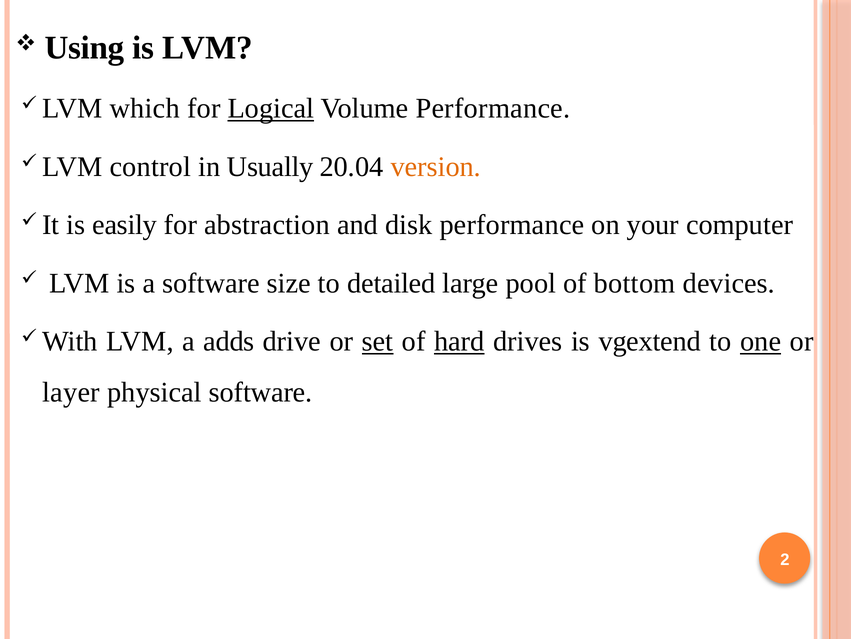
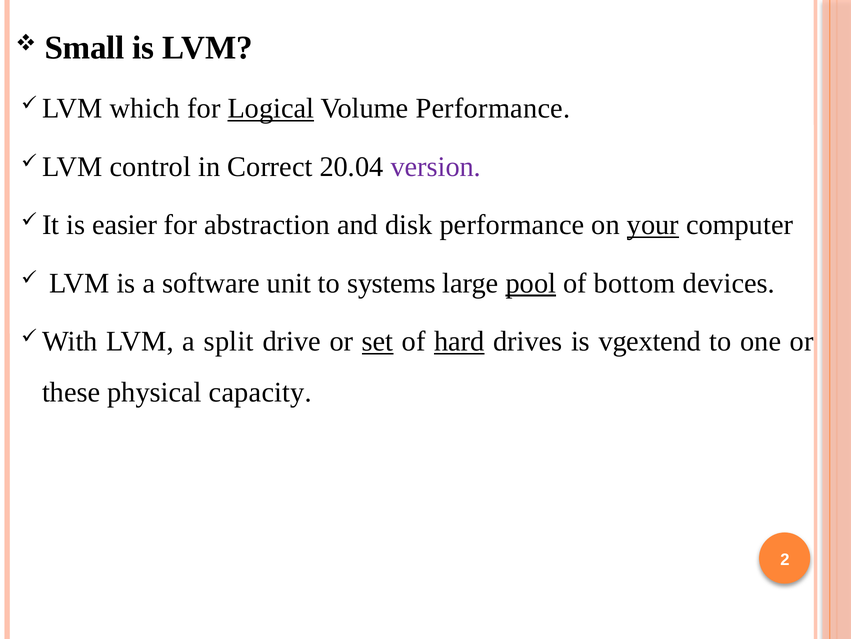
Using: Using -> Small (85, 48)
Usually: Usually -> Correct (270, 167)
version colour: orange -> purple (436, 167)
easily: easily -> easier (125, 225)
your underline: none -> present (653, 225)
size: size -> unit (289, 283)
detailed: detailed -> systems (391, 283)
pool underline: none -> present (531, 283)
adds: adds -> split (229, 341)
one underline: present -> none (761, 341)
layer: layer -> these (71, 392)
physical software: software -> capacity (260, 392)
